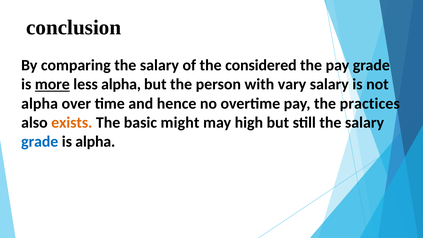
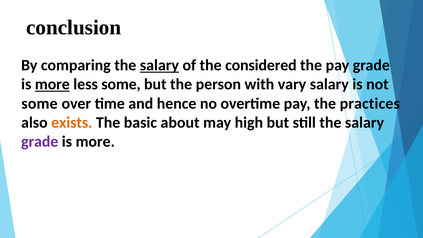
salary underline: none -> present (159, 65)
less alpha: alpha -> some (121, 84)
alpha: alpha -> some (40, 103)
might: might -> about (180, 122)
grade colour: blue -> purple (40, 141)
alpha: alpha -> more (95, 141)
